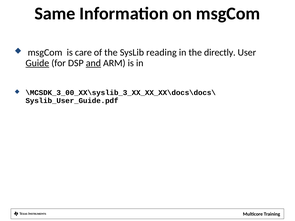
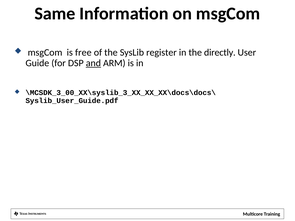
care: care -> free (83, 52)
reading: reading -> register (161, 52)
Guide underline: present -> none (37, 63)
